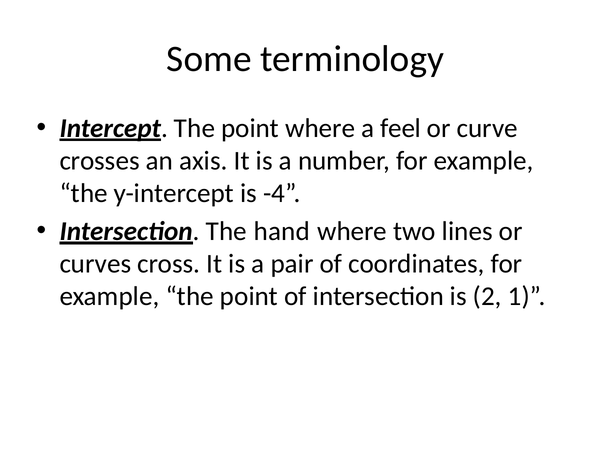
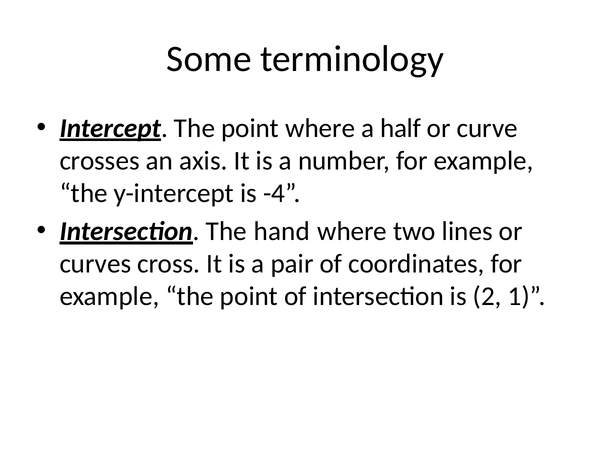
feel: feel -> half (401, 128)
